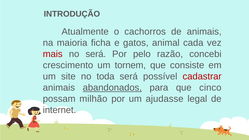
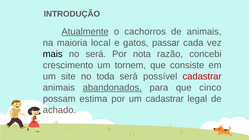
Atualmente underline: none -> present (85, 32)
ficha: ficha -> local (101, 43)
animal: animal -> passar (166, 43)
mais colour: red -> black (53, 54)
pelo: pelo -> nota (142, 54)
milhão: milhão -> estima (93, 99)
um ajudasse: ajudasse -> cadastrar (165, 99)
internet: internet -> achado (59, 110)
